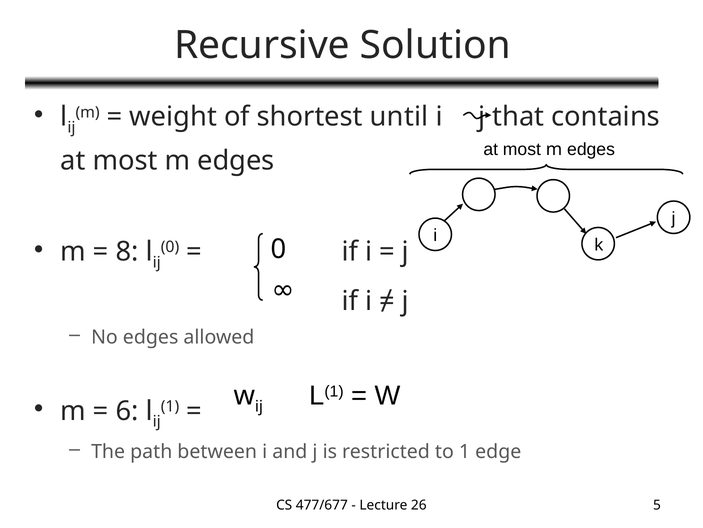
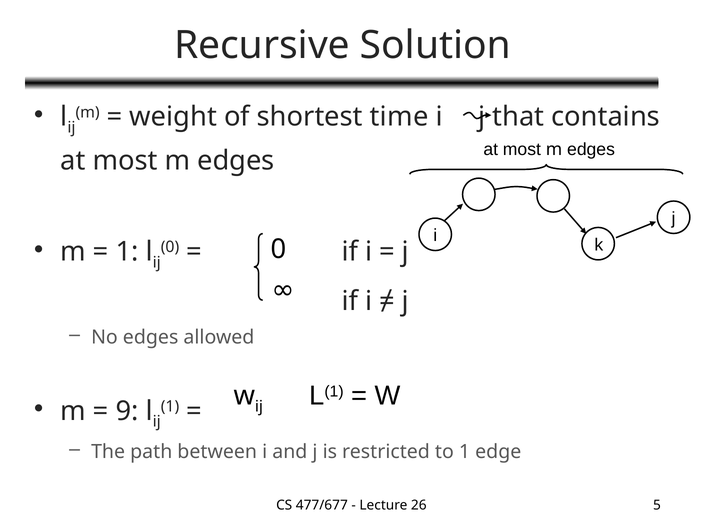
until: until -> time (399, 117)
8: 8 -> 1 (127, 251)
6: 6 -> 9 (127, 410)
